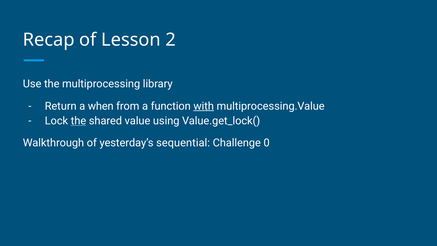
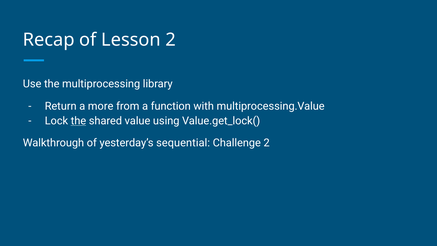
when: when -> more (101, 106)
with underline: present -> none (204, 106)
Challenge 0: 0 -> 2 (267, 143)
